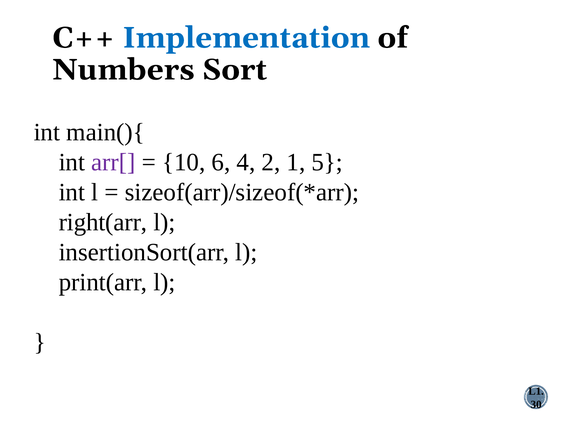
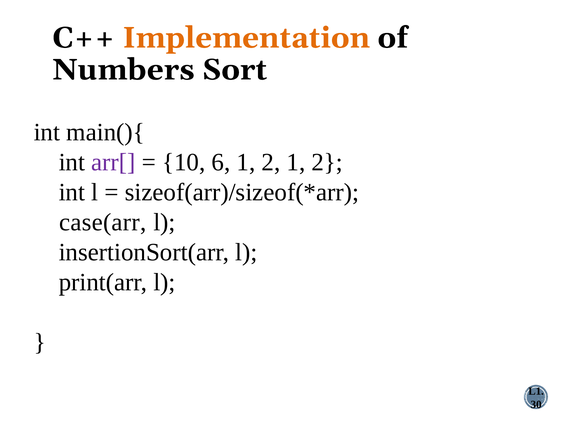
Implementation colour: blue -> orange (246, 38)
6 4: 4 -> 1 (246, 162)
2 1 5: 5 -> 2 (327, 162)
right(arr: right(arr -> case(arr (103, 222)
